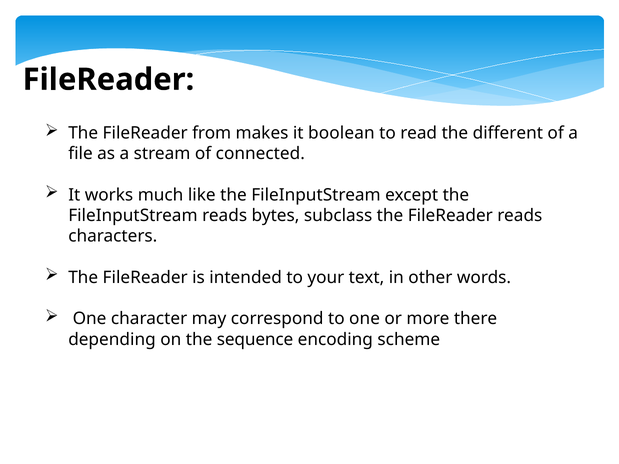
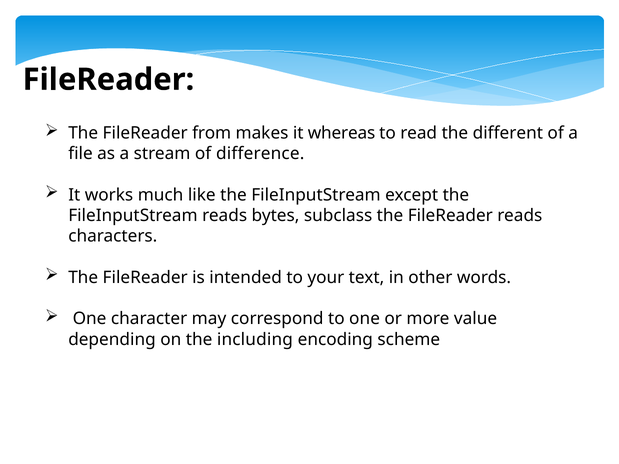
boolean: boolean -> whereas (342, 133)
connected: connected -> difference (260, 154)
there: there -> value (476, 319)
sequence: sequence -> including (255, 340)
